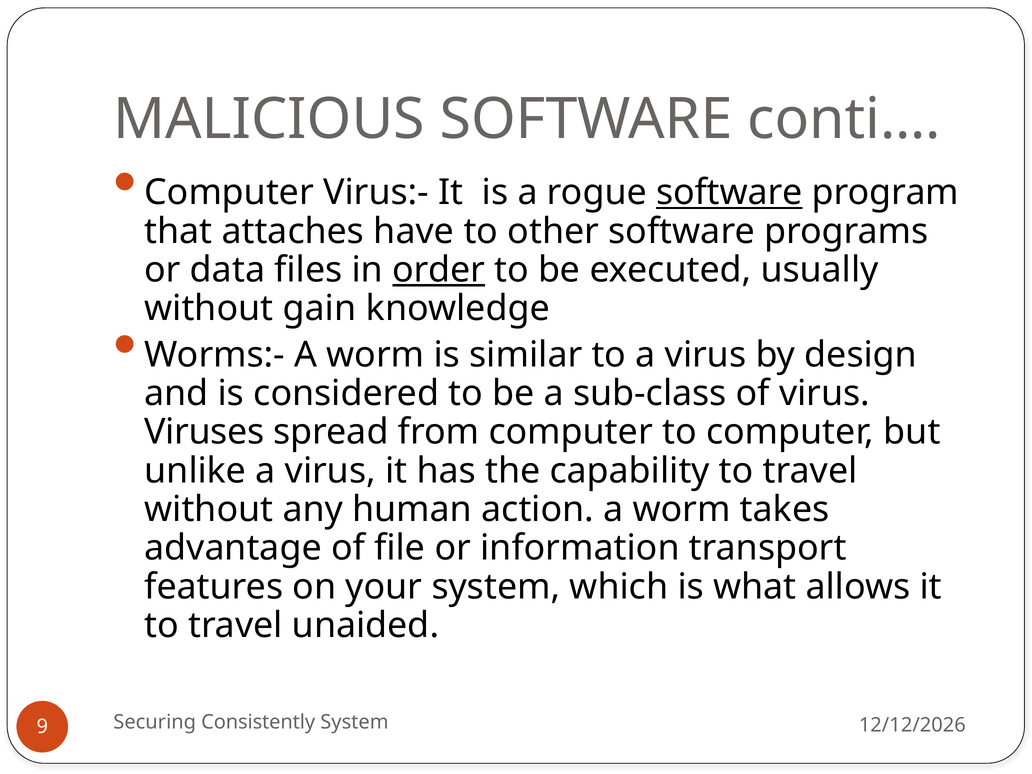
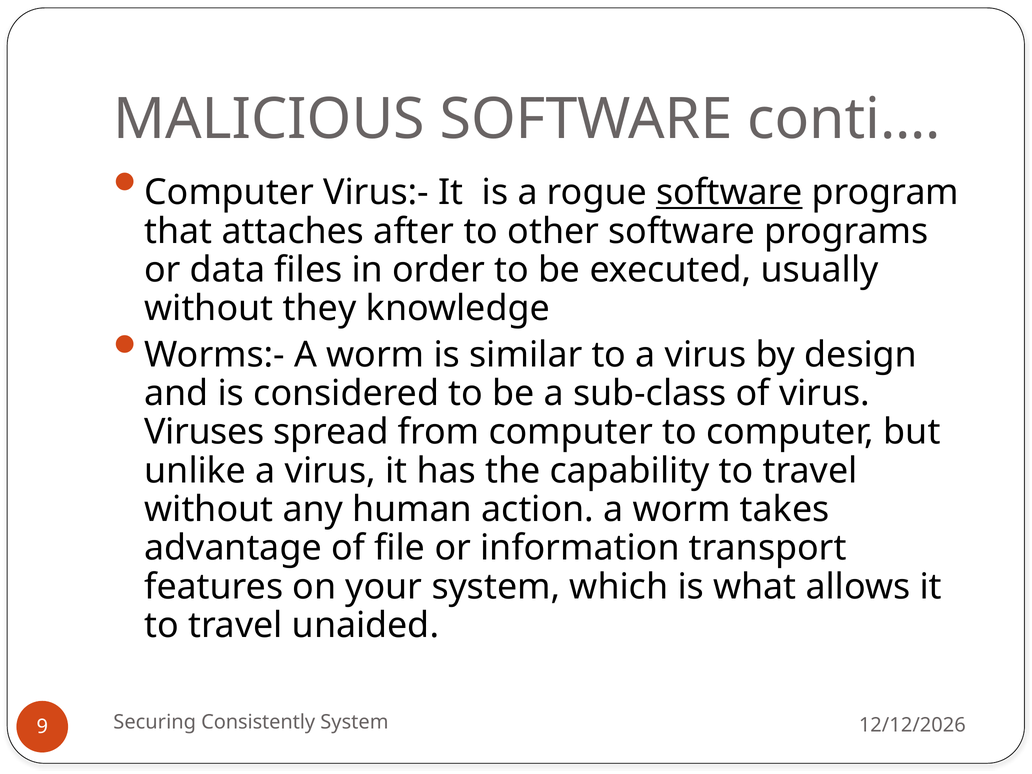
have: have -> after (414, 231)
order underline: present -> none (439, 270)
gain: gain -> they (320, 309)
